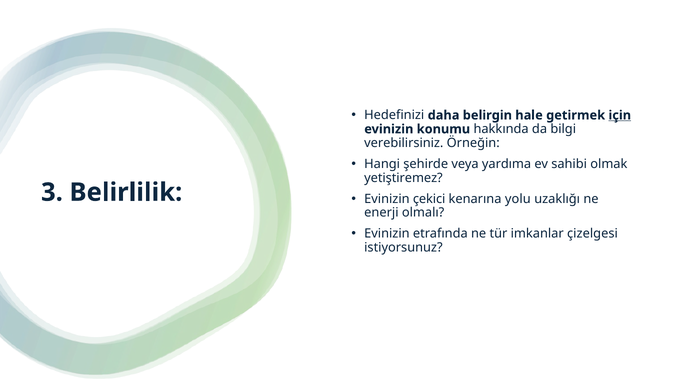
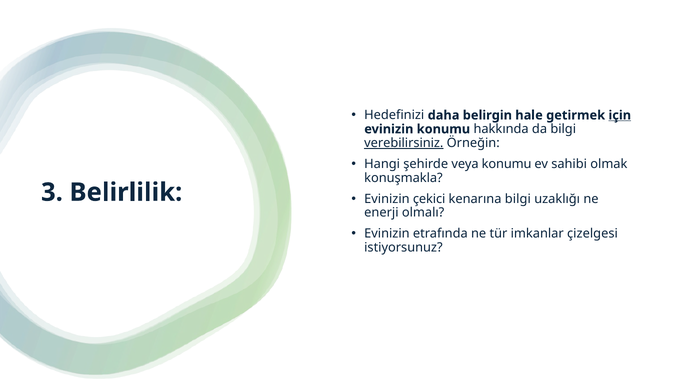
verebilirsiniz underline: none -> present (404, 143)
veya yardıma: yardıma -> konumu (507, 164)
yetiştiremez: yetiştiremez -> konuşmakla (403, 178)
kenarına yolu: yolu -> bilgi (518, 199)
